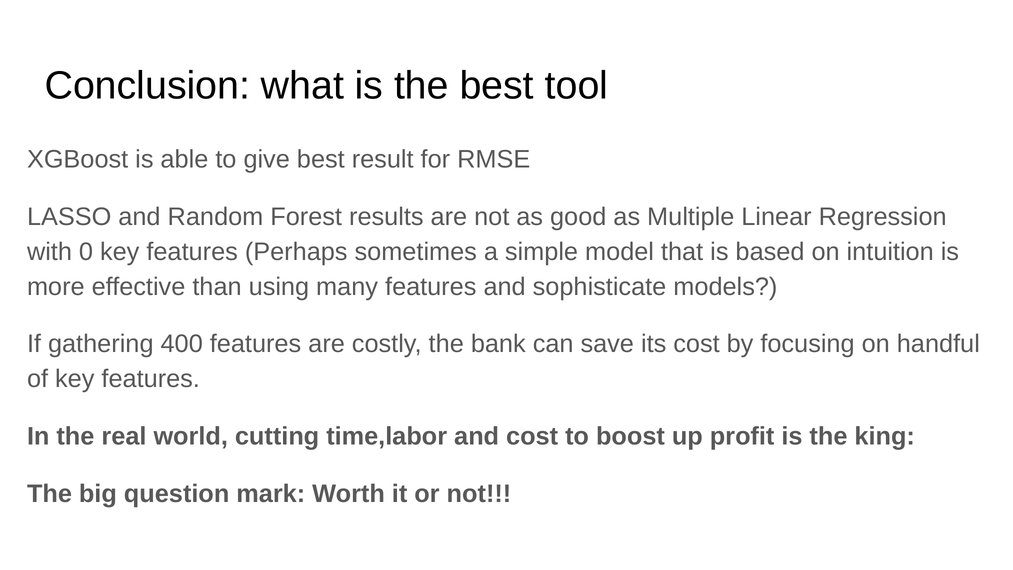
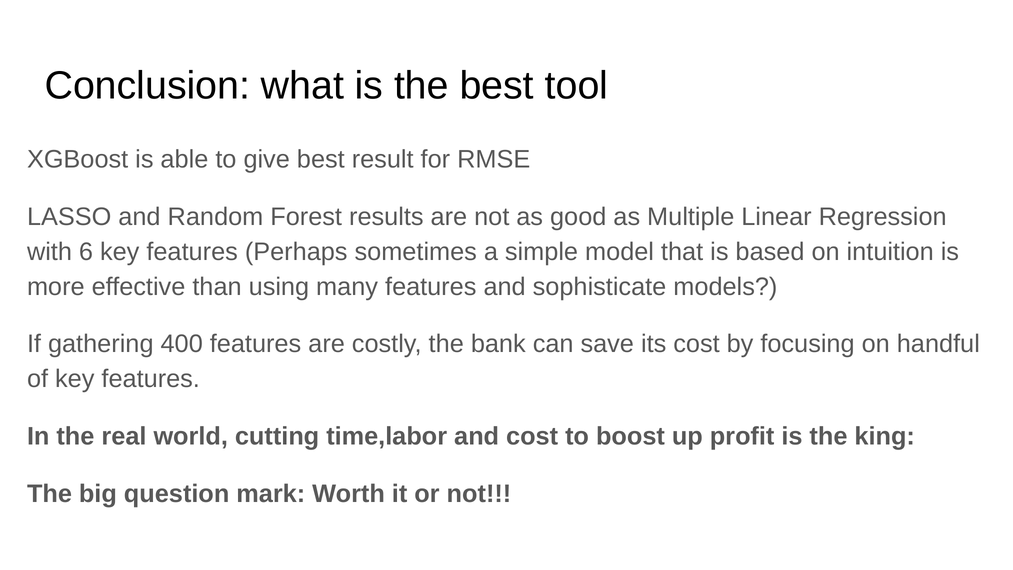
0: 0 -> 6 (86, 252)
